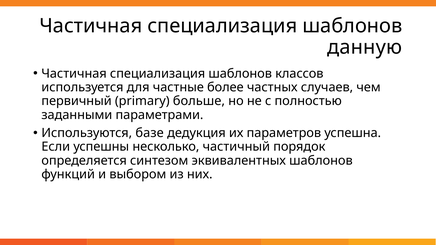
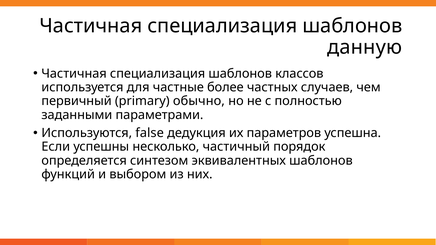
больше: больше -> обычно (199, 101)
базе: базе -> false (150, 133)
